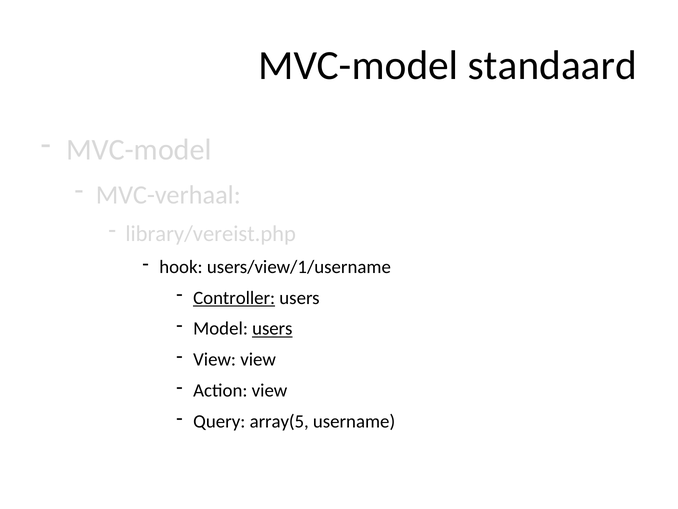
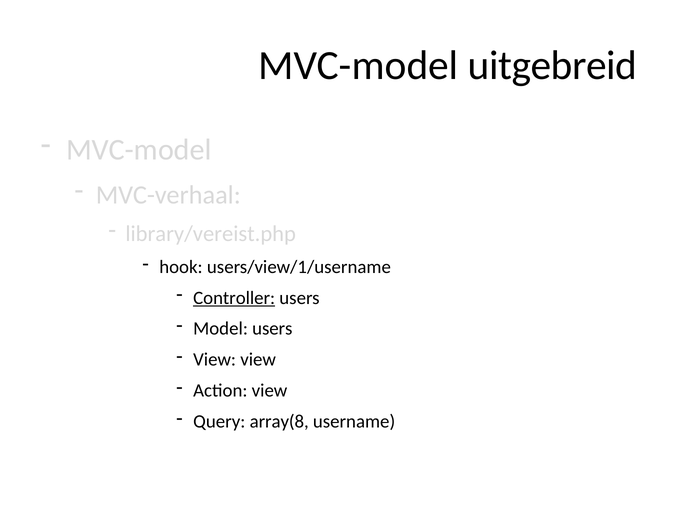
standaard: standaard -> uitgebreid (552, 66)
users underline: present -> none (272, 328)
array(5: array(5 -> array(8 (279, 421)
